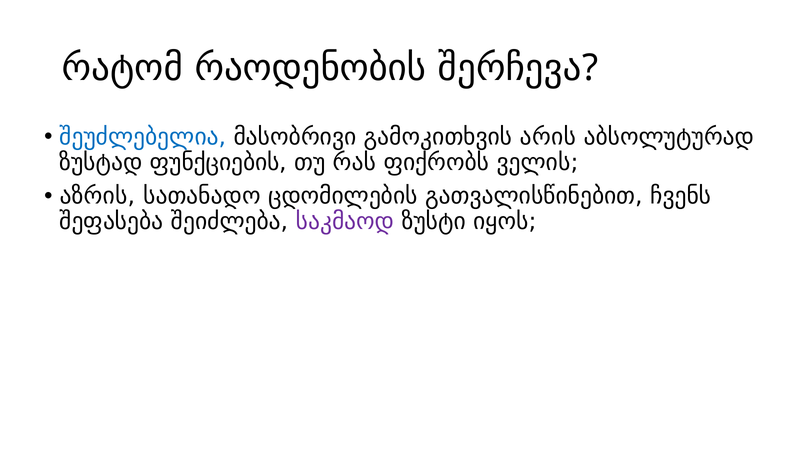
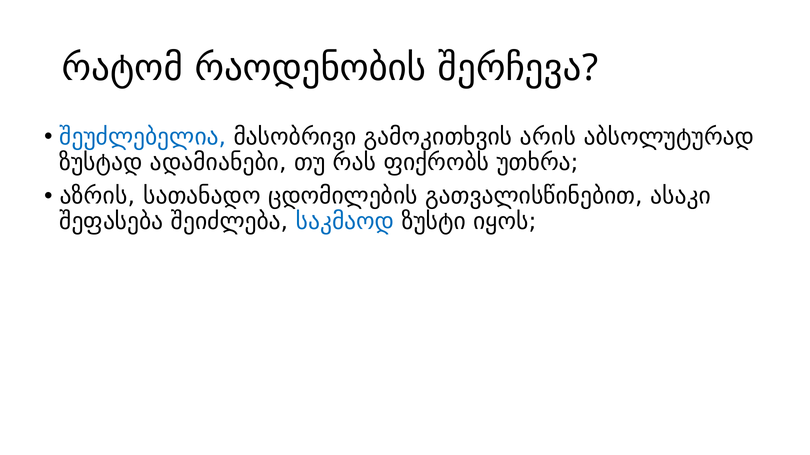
ფუნქციების: ფუნქციების -> ადამიანები (218, 162)
ველის: ველის -> უთხრა (538, 162)
ჩვენს: ჩვენს -> ასაკი (681, 196)
საკმაოდ colour: purple -> blue (345, 222)
